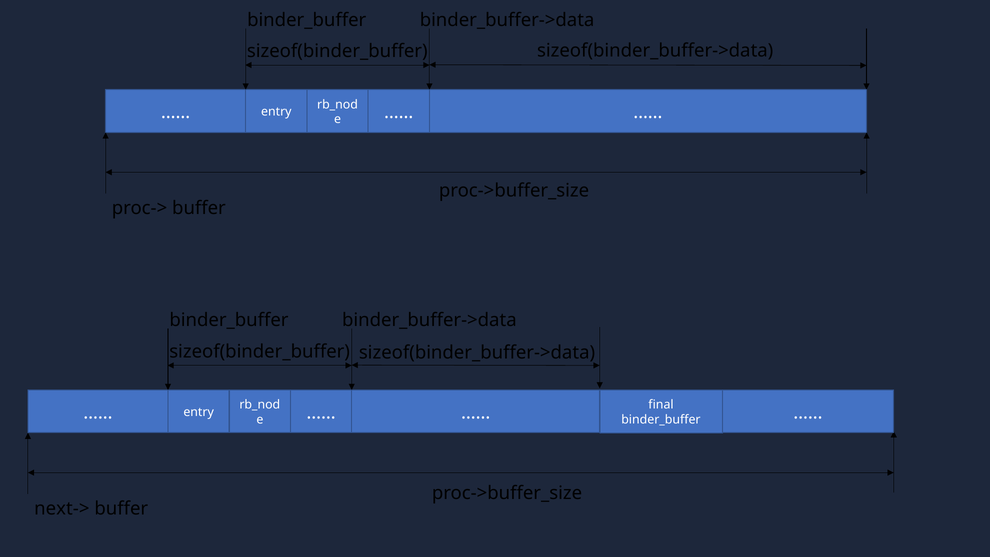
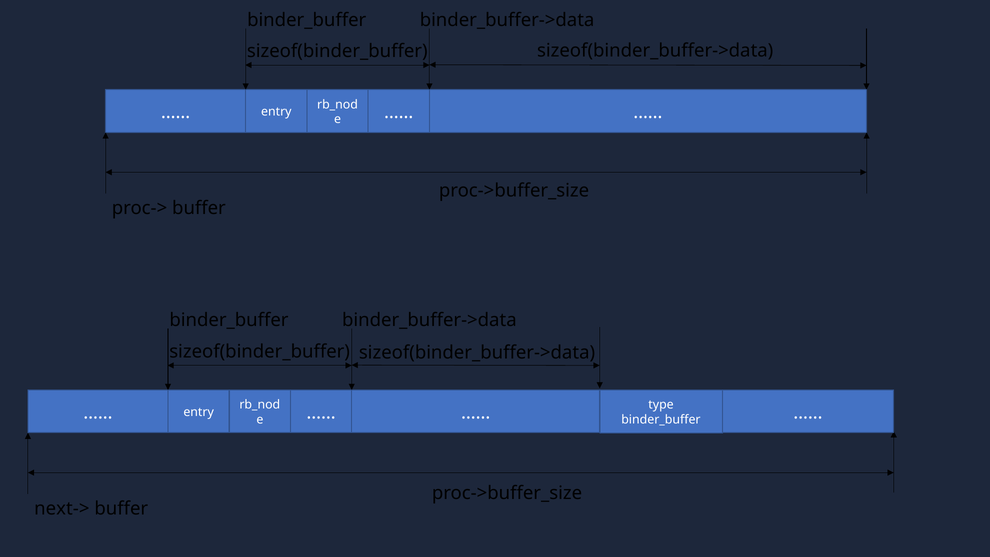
final: final -> type (661, 405)
